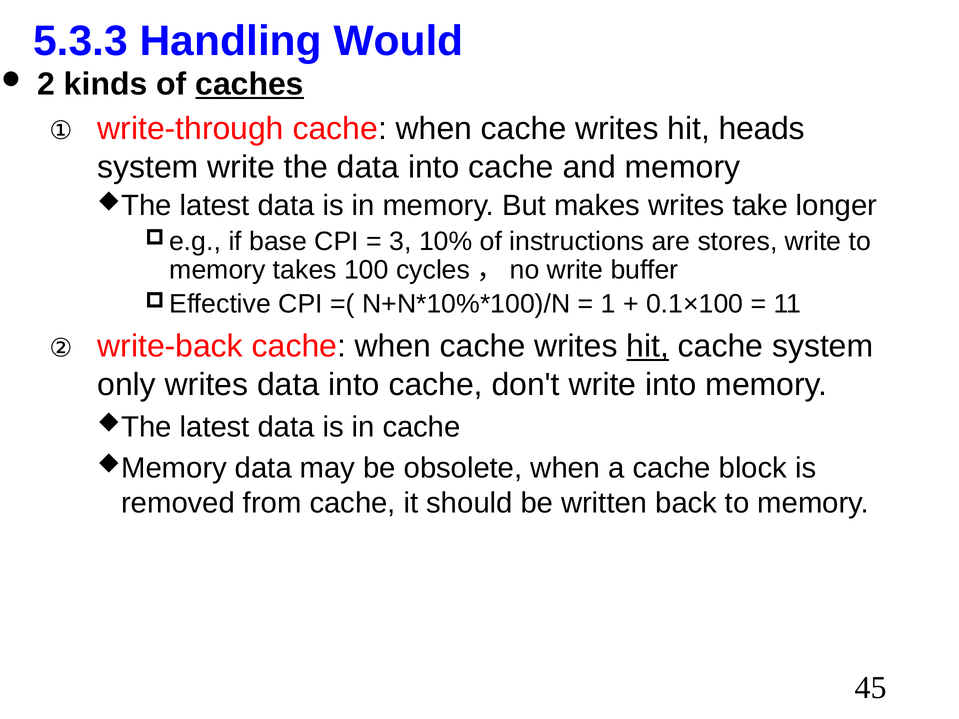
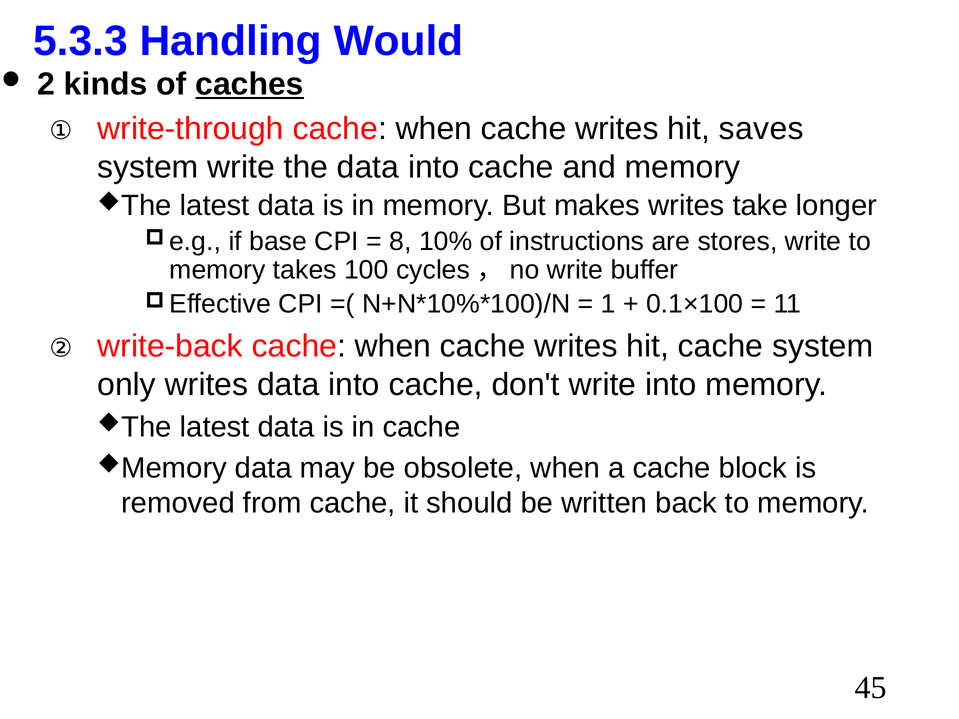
heads: heads -> saves (761, 129)
3: 3 -> 8 (400, 241)
hit underline: present -> none (648, 347)
